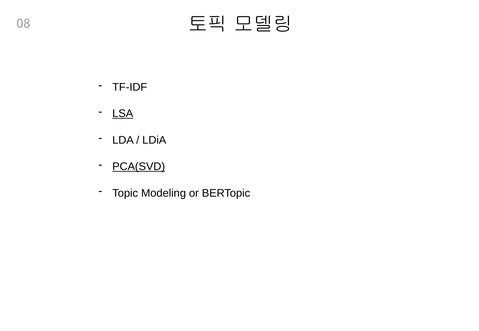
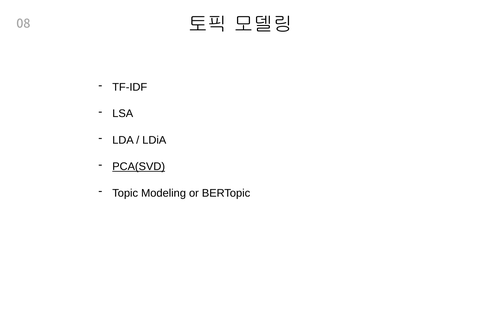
LSA underline: present -> none (123, 114)
